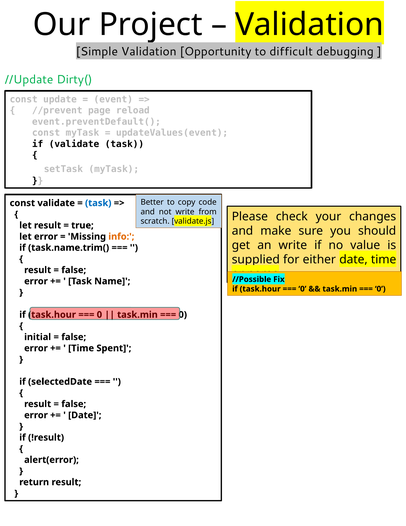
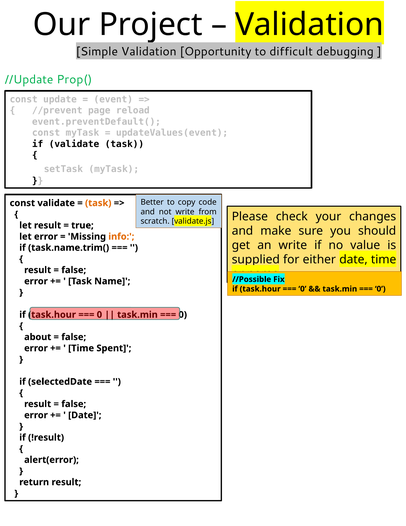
Dirty(: Dirty( -> Prop( (74, 79)
task colour: blue -> orange (98, 203)
initial: initial -> about (38, 337)
